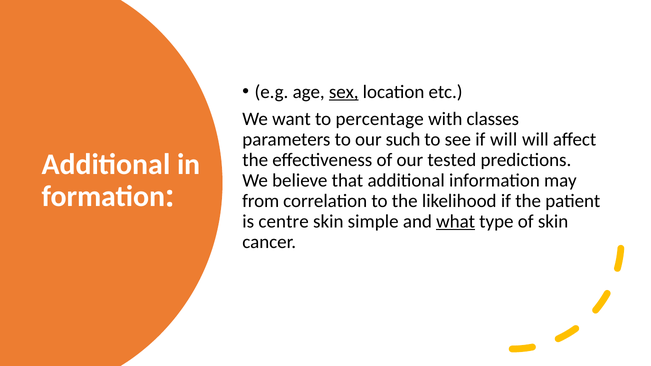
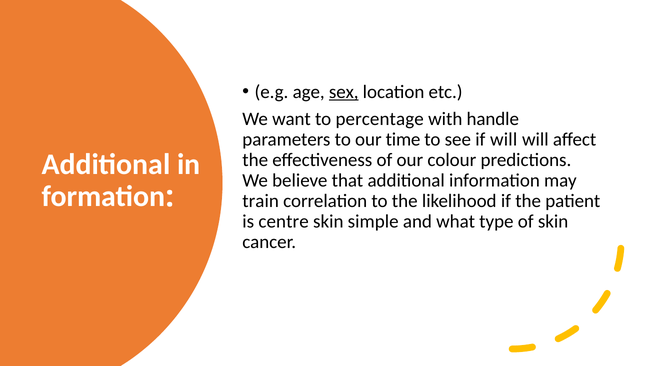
classes: classes -> handle (493, 119)
such: such -> time (403, 140)
tested: tested -> colour (452, 160)
from: from -> train (261, 201)
what underline: present -> none (456, 222)
